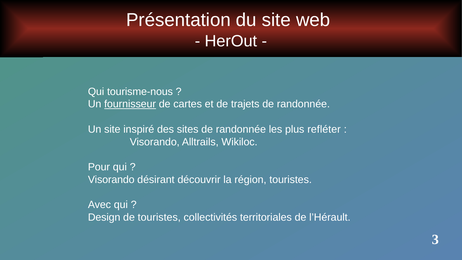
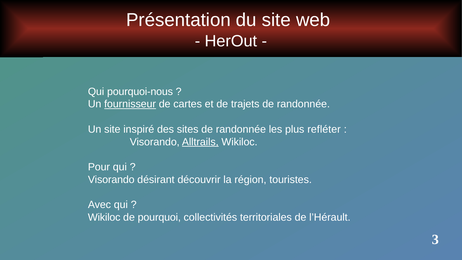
tourisme-nous: tourisme-nous -> pourquoi-nous (140, 92)
Alltrails underline: none -> present (200, 142)
Design: Design -> Wikiloc (104, 217)
de touristes: touristes -> pourquoi (159, 217)
